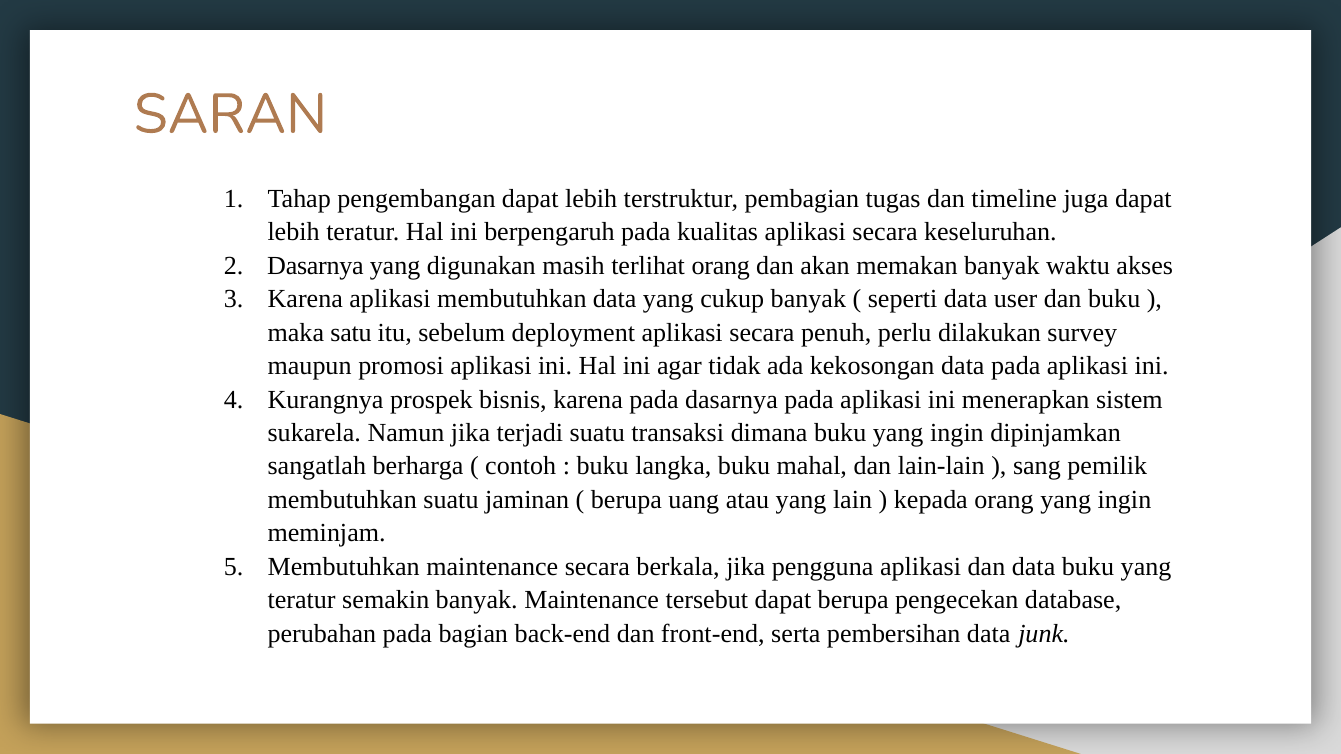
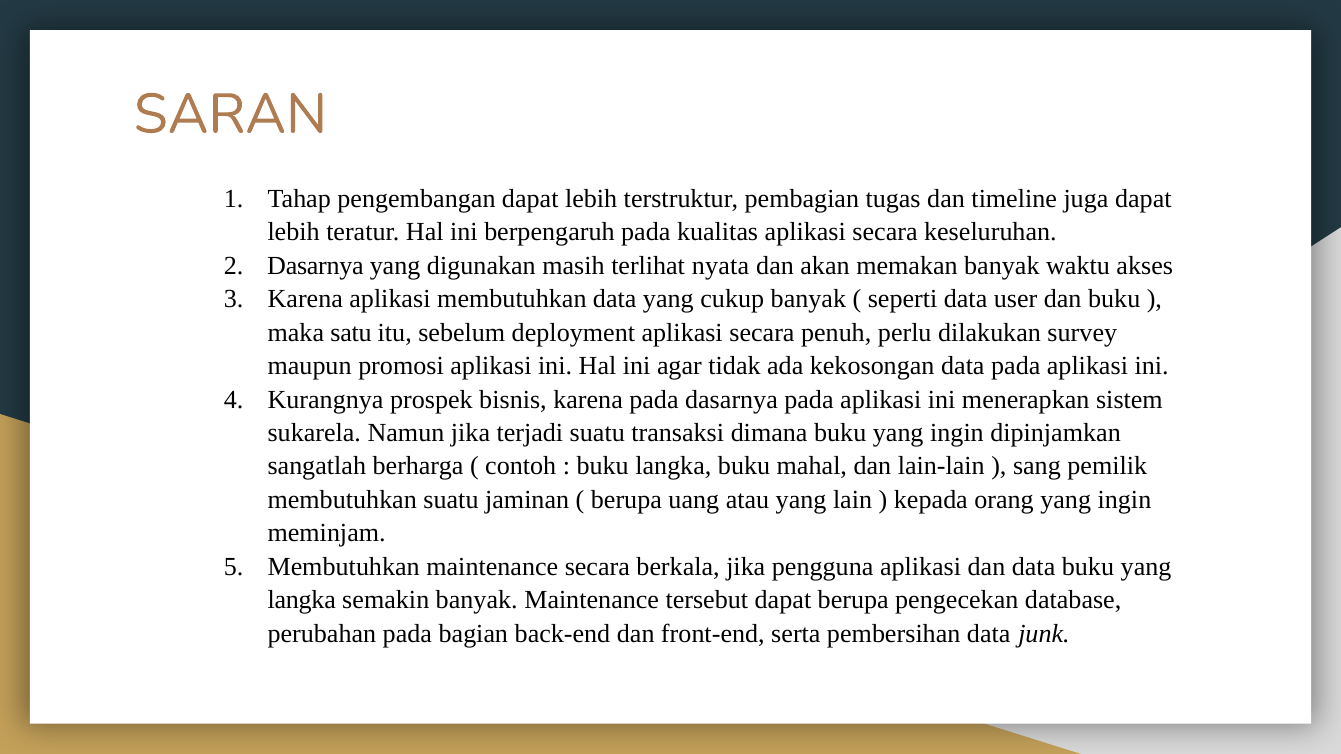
terlihat orang: orang -> nyata (720, 266)
teratur: teratur -> langka (302, 600)
